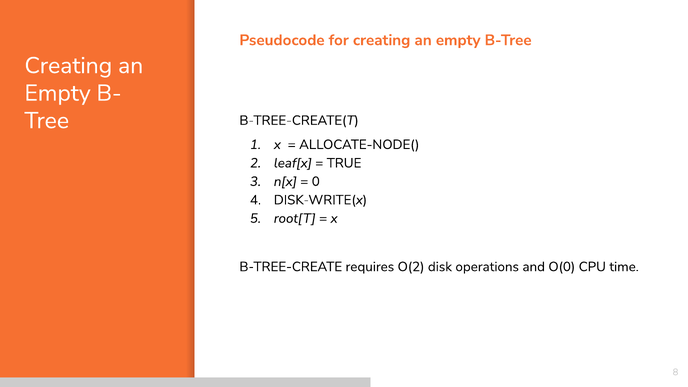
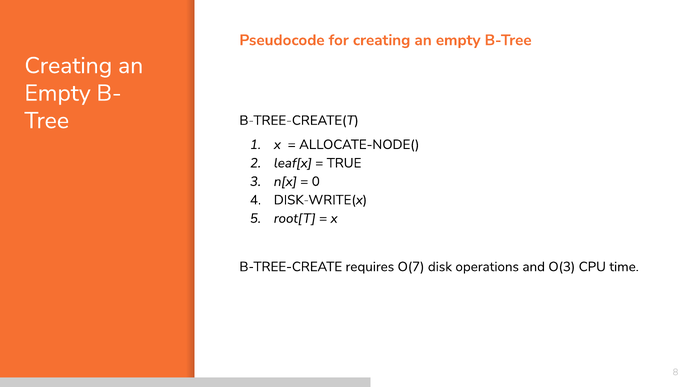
O(2: O(2 -> O(7 (411, 267)
O(0: O(0 -> O(3 (562, 267)
